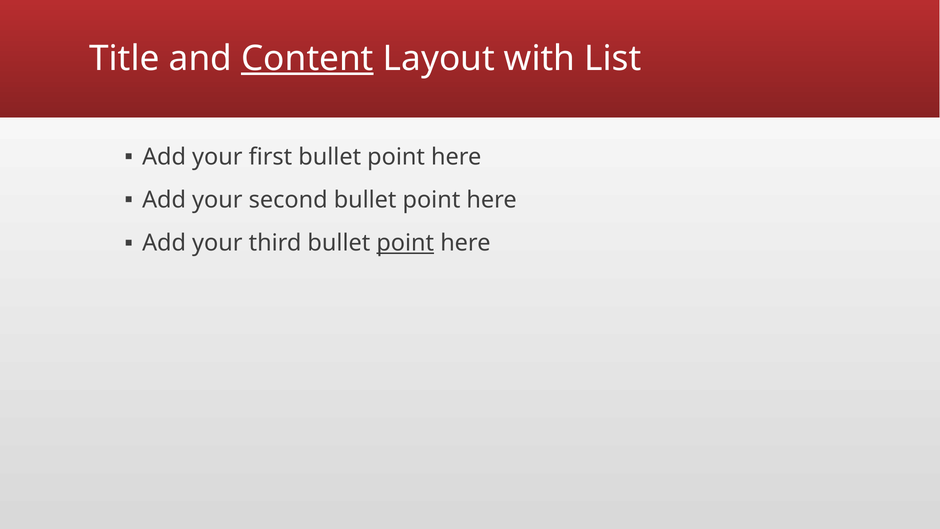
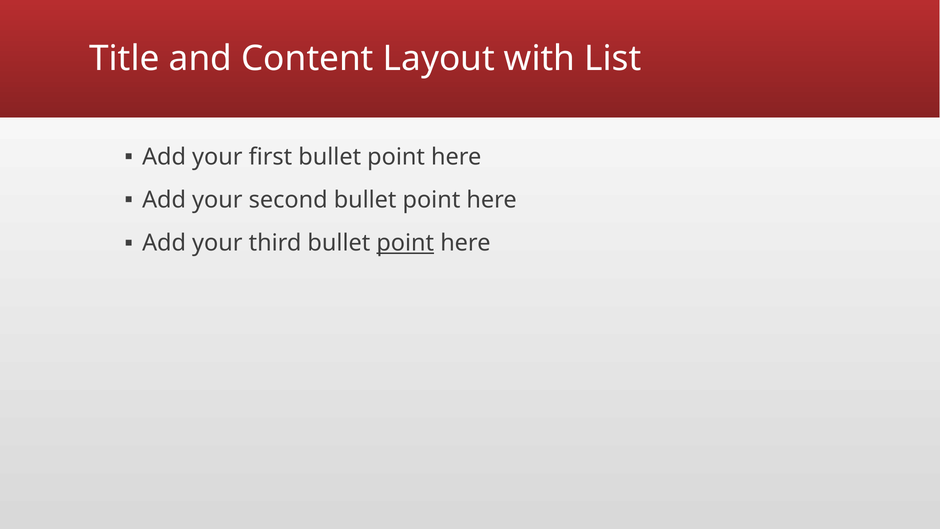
Content underline: present -> none (307, 59)
